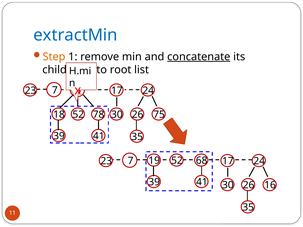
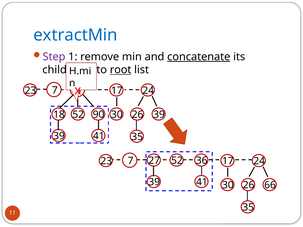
Step colour: orange -> purple (54, 57)
root underline: none -> present (121, 70)
78: 78 -> 90 (99, 115)
26 75: 75 -> 39 (159, 115)
68: 68 -> 36 (202, 161)
19: 19 -> 27 (154, 161)
16: 16 -> 66 (270, 185)
